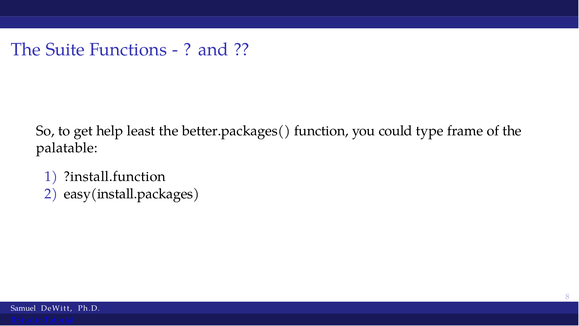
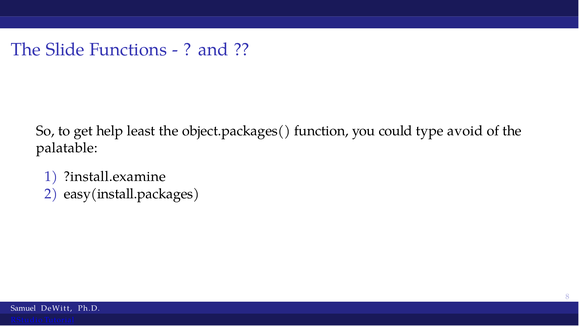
Suite: Suite -> Slide (65, 50)
better.packages(: better.packages( -> object.packages( (236, 131)
frame: frame -> avoid (465, 131)
?install.function: ?install.function -> ?install.examine (115, 177)
